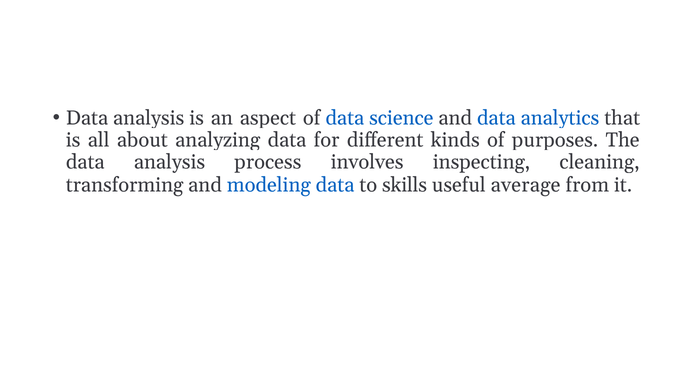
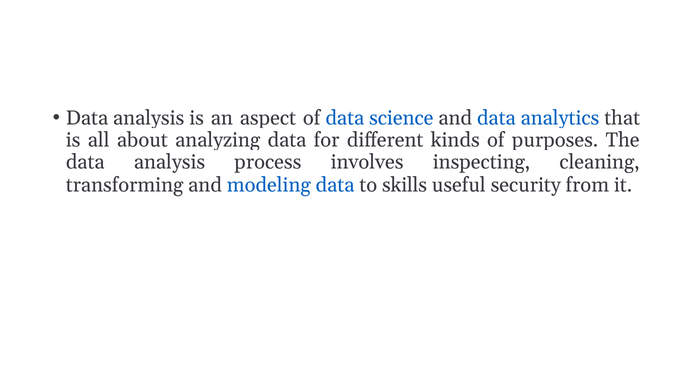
average: average -> security (526, 185)
